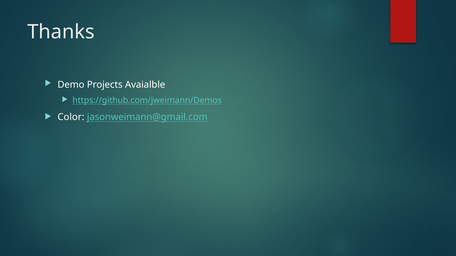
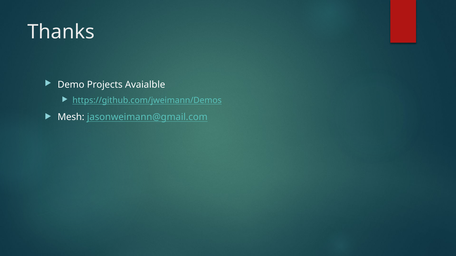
Color: Color -> Mesh (71, 117)
